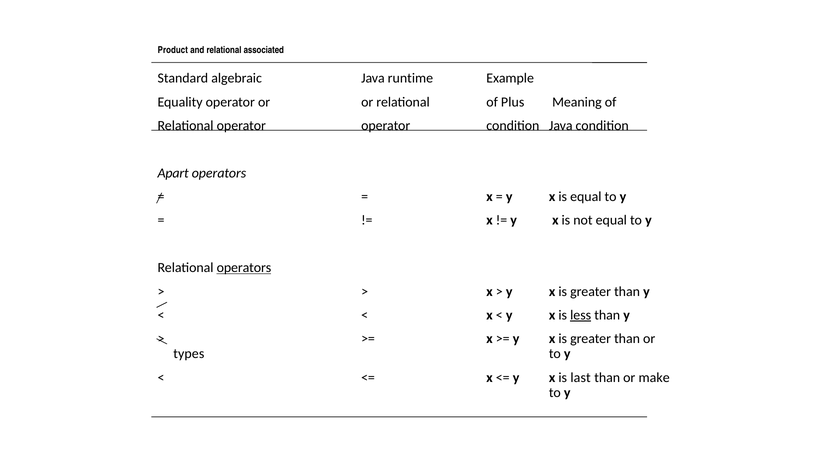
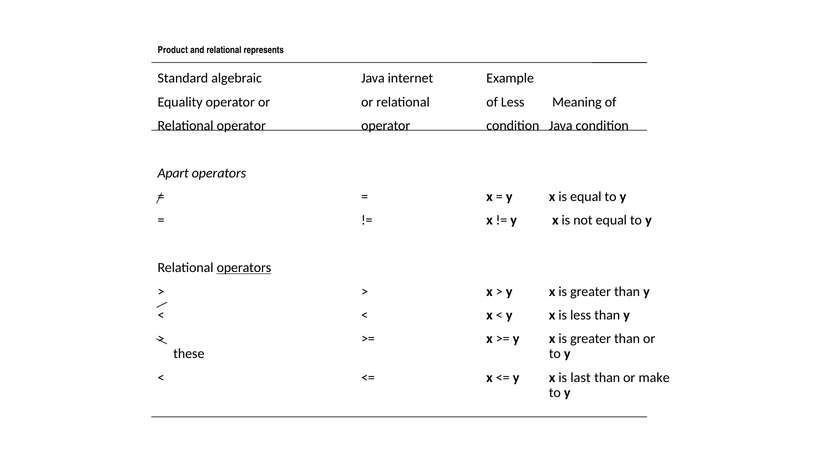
associated: associated -> represents (264, 50)
runtime: runtime -> internet (410, 78)
of Plus: Plus -> Less (513, 102)
less underline: present -> none (581, 316)
types: types -> these (189, 354)
